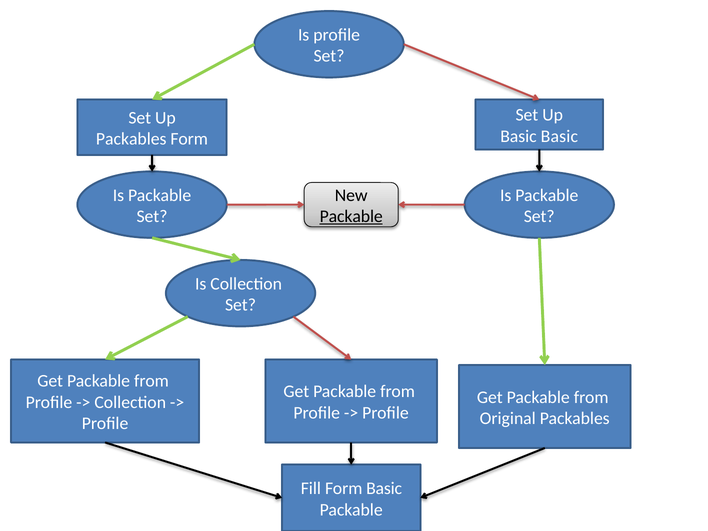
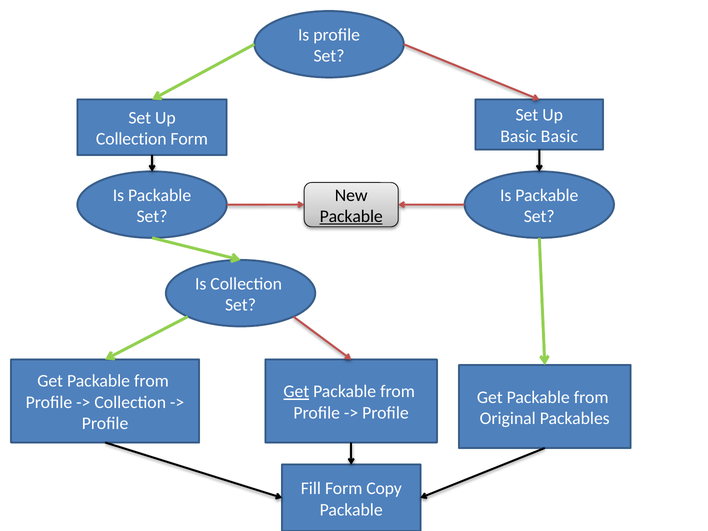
Packables: Packables -> Collection (131, 139)
Get underline: none -> present (296, 392)
Form Basic: Basic -> Copy (384, 488)
